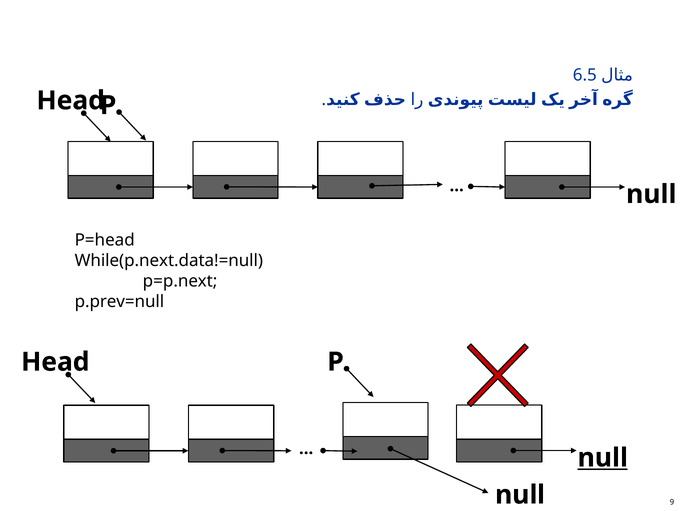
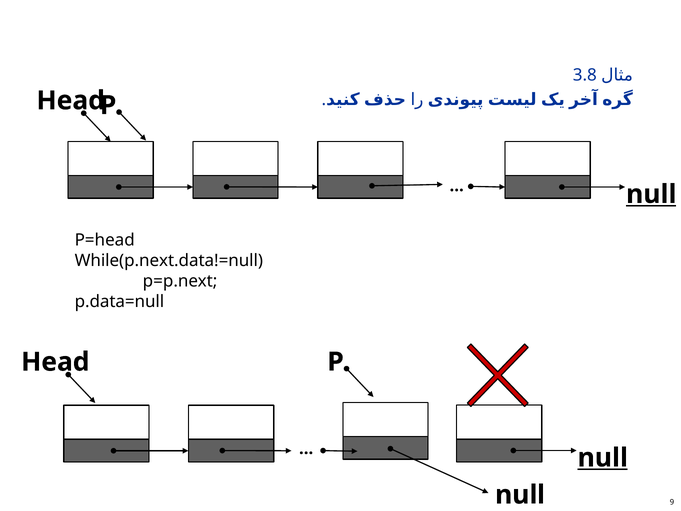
6.5: 6.5 -> 3.8 (585, 75)
null underline: none -> present (651, 194)
p.prev=null: p.prev=null -> p.data=null (119, 302)
